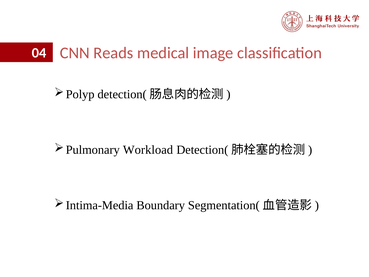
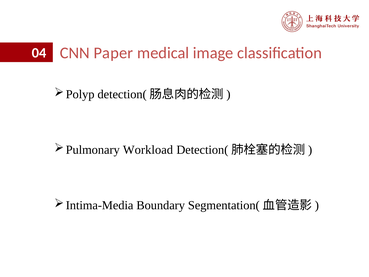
Reads: Reads -> Paper (113, 53)
